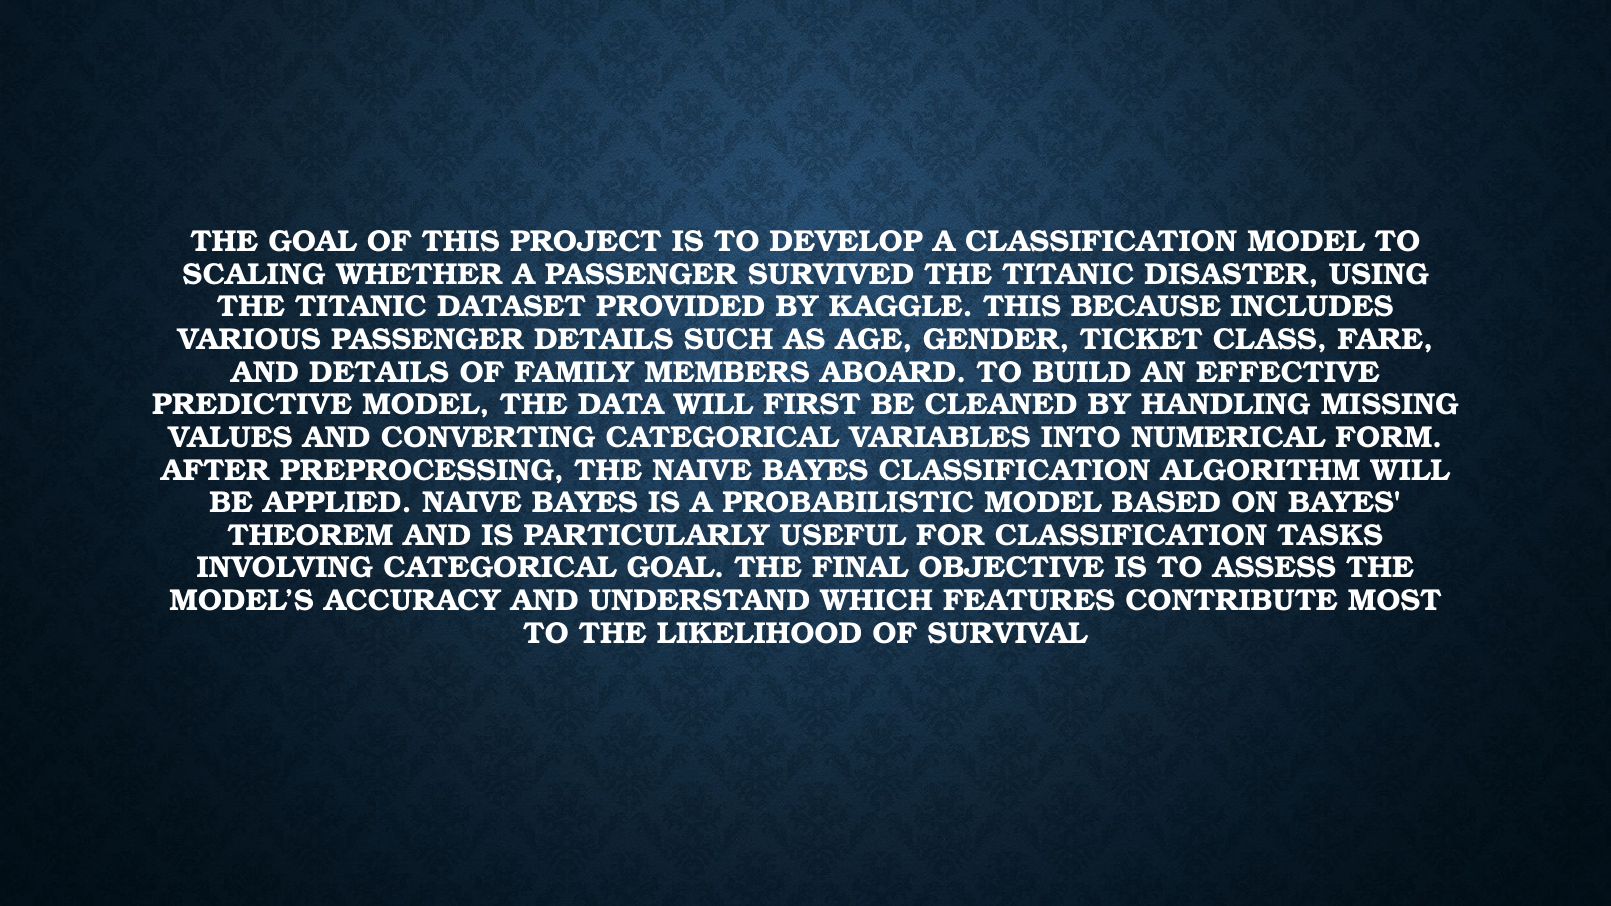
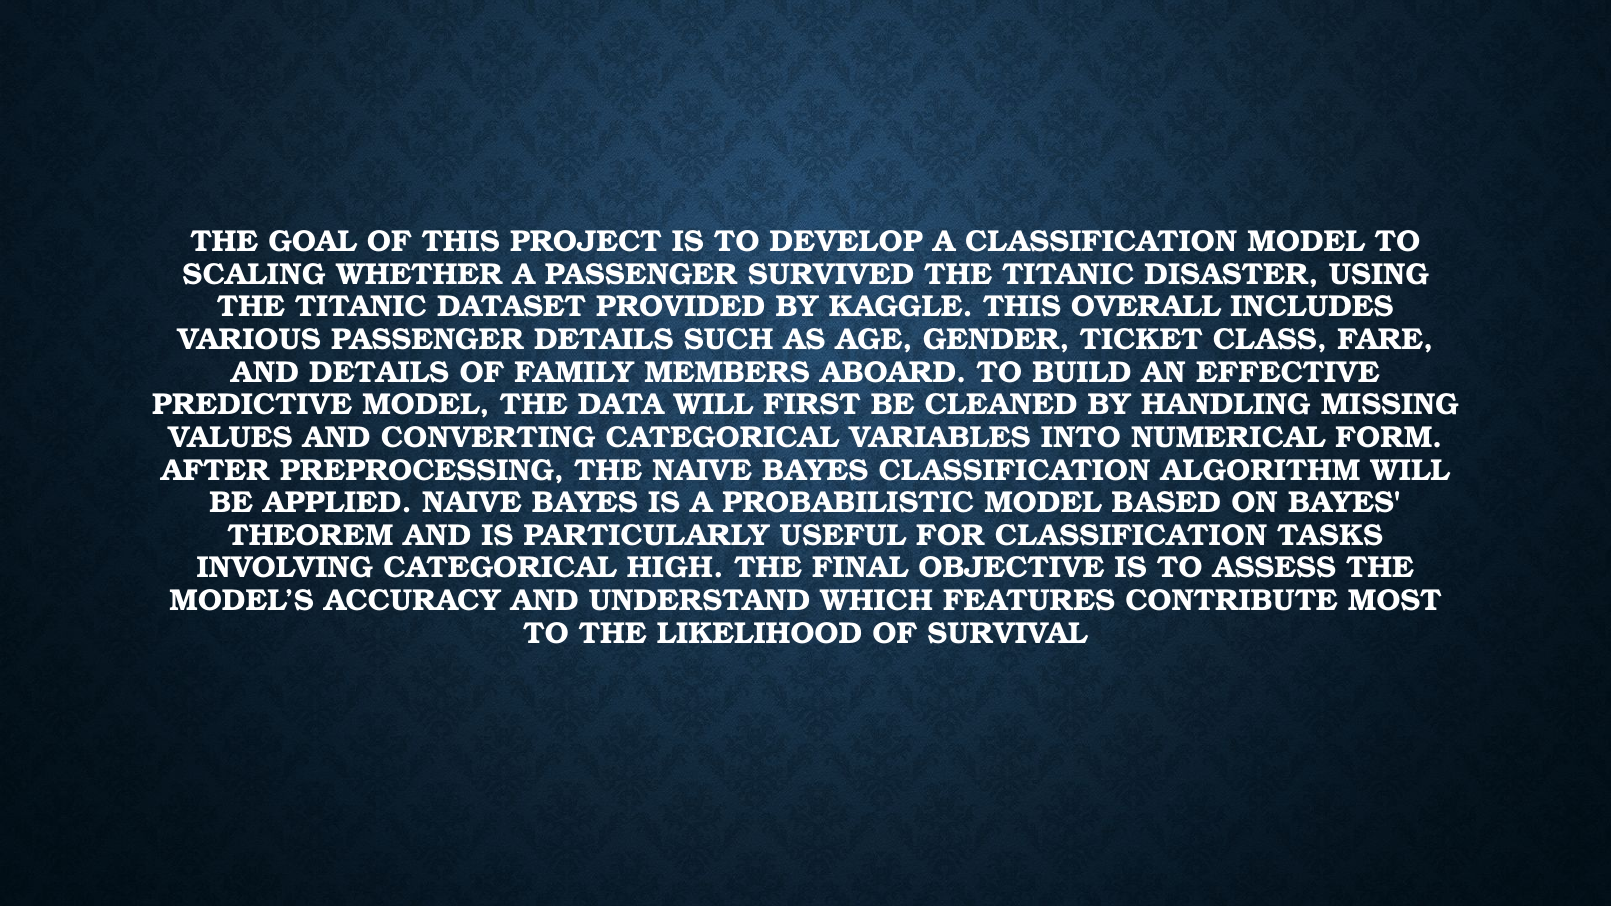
BECAUSE: BECAUSE -> OVERALL (1146, 307)
CATEGORICAL GOAL: GOAL -> HIGH (675, 568)
